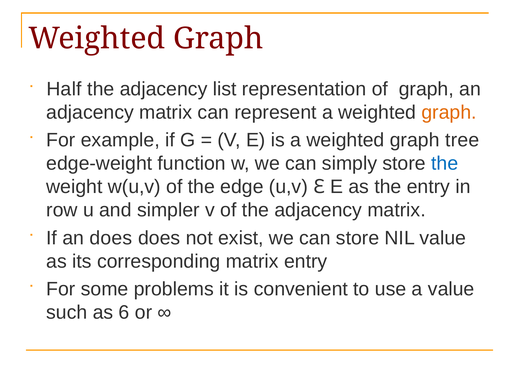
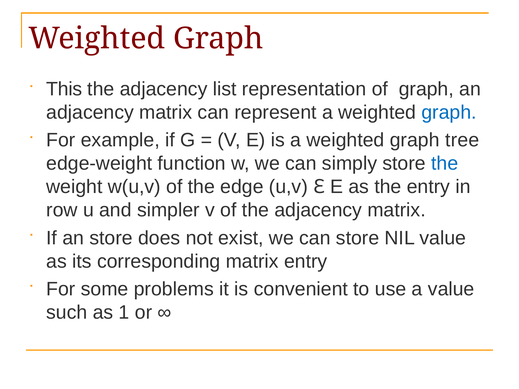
Half: Half -> This (64, 89)
graph colour: orange -> blue (449, 113)
an does: does -> store (111, 238)
6: 6 -> 1 (124, 313)
